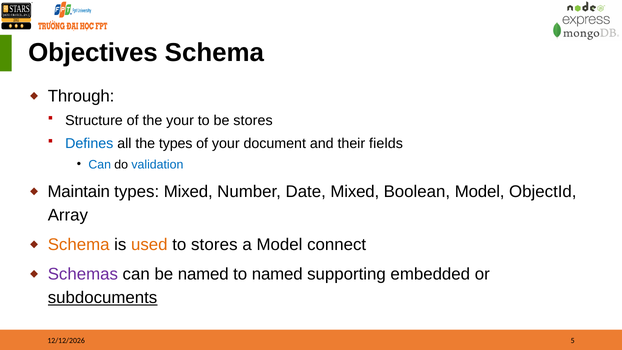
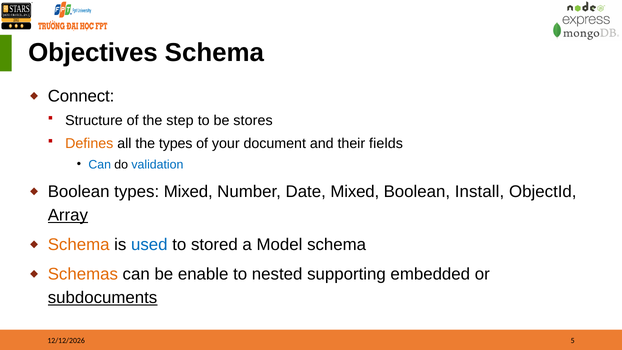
Through: Through -> Connect (81, 96)
the your: your -> step (180, 120)
Defines colour: blue -> orange (89, 143)
Maintain: Maintain -> Boolean (79, 192)
Boolean Model: Model -> Install (480, 192)
Array underline: none -> present (68, 215)
used colour: orange -> blue (149, 245)
to stores: stores -> stored (214, 245)
Model connect: connect -> schema (337, 245)
Schemas colour: purple -> orange (83, 274)
be named: named -> enable (203, 274)
to named: named -> nested (277, 274)
